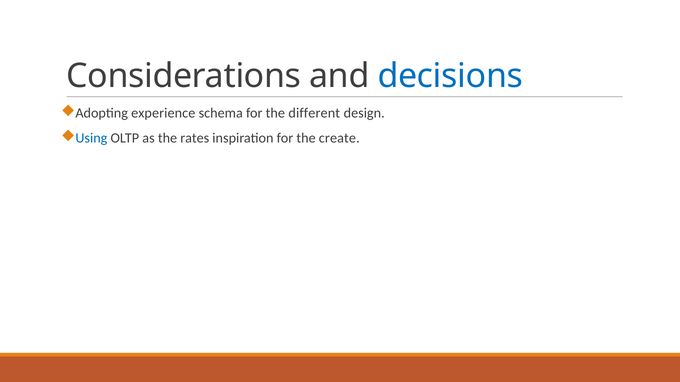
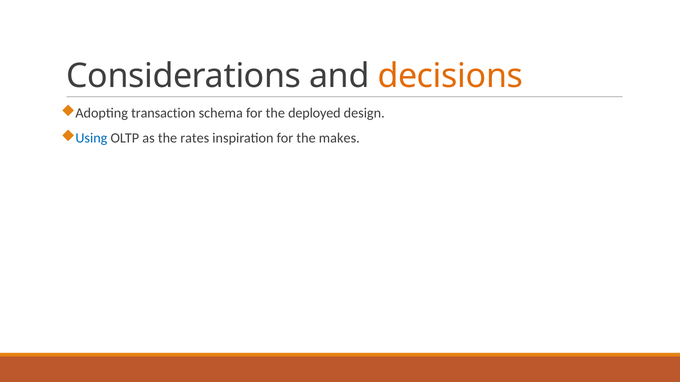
decisions colour: blue -> orange (450, 76)
experience: experience -> transaction (163, 113)
different: different -> deployed (314, 113)
create: create -> makes (339, 138)
